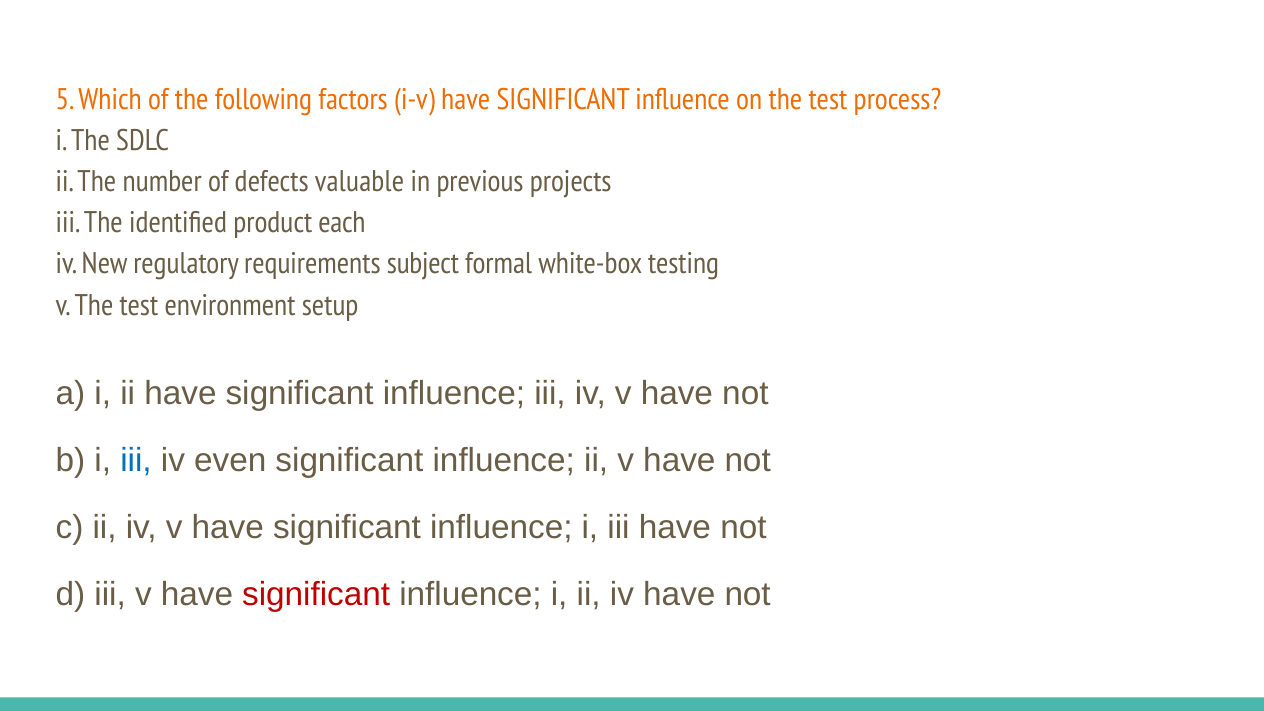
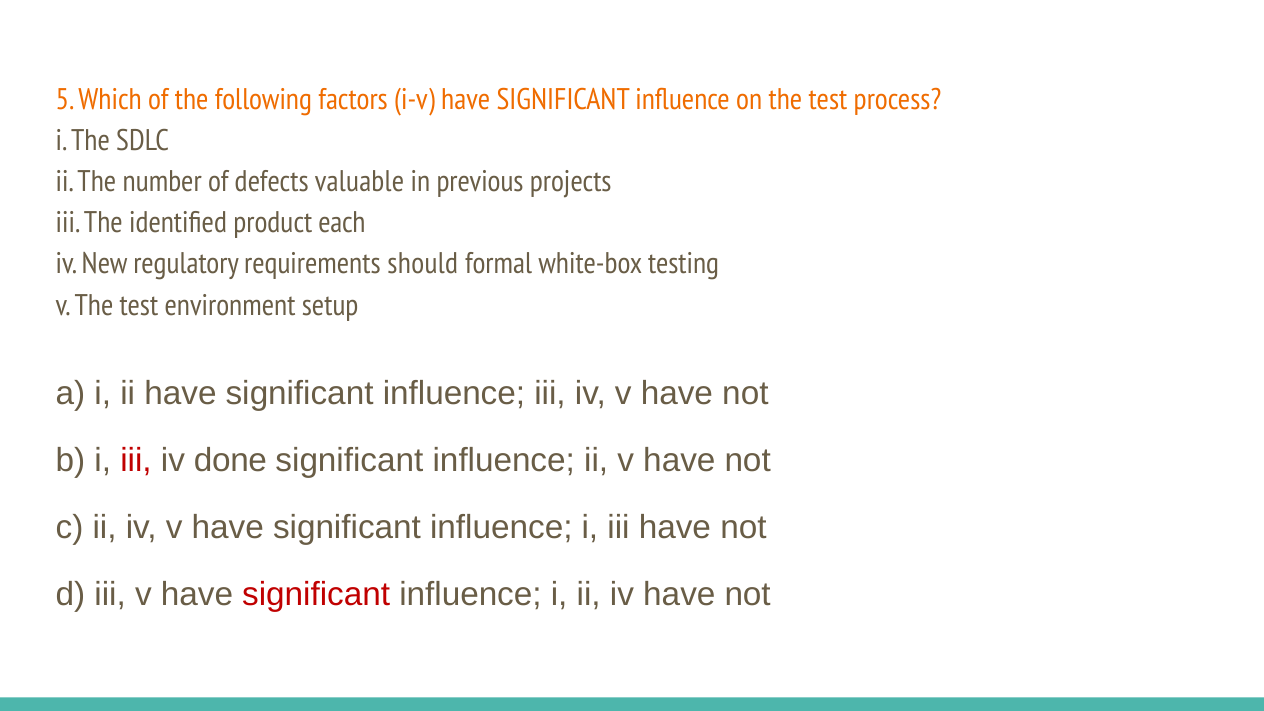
subject: subject -> should (423, 264)
iii colour: blue -> red (136, 460)
even: even -> done (230, 460)
